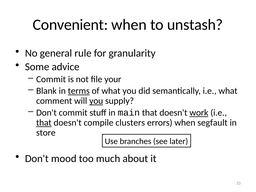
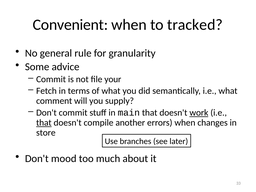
unstash: unstash -> tracked (195, 25)
Blank: Blank -> Fetch (46, 91)
terms underline: present -> none (79, 91)
you underline: present -> none (96, 101)
clusters: clusters -> another (130, 123)
segfault: segfault -> changes (213, 123)
